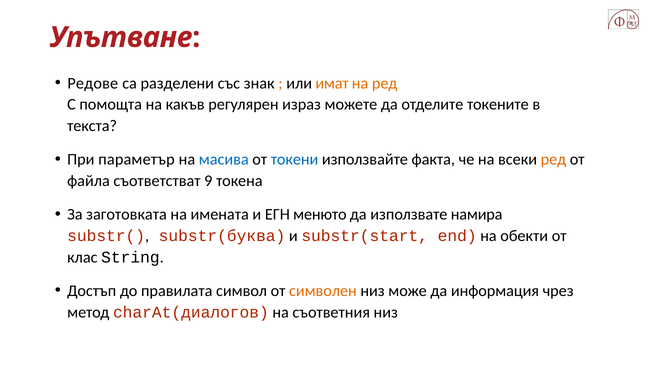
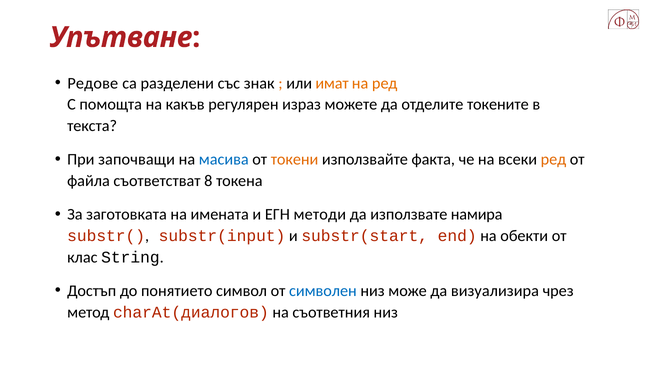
параметър: параметър -> започващи (137, 160)
токени colour: blue -> orange (295, 160)
9: 9 -> 8 (208, 181)
менюто: менюто -> методи (320, 215)
substr(буква: substr(буква -> substr(input (222, 236)
правилата: правилата -> понятието (177, 291)
символен colour: orange -> blue (323, 291)
информация: информация -> визуализира (495, 291)
